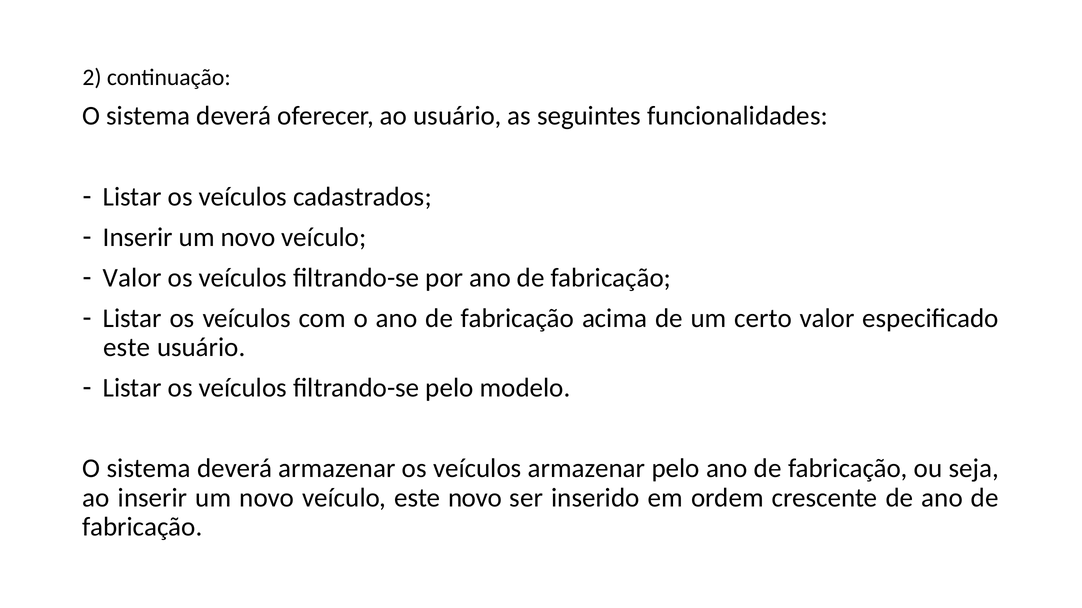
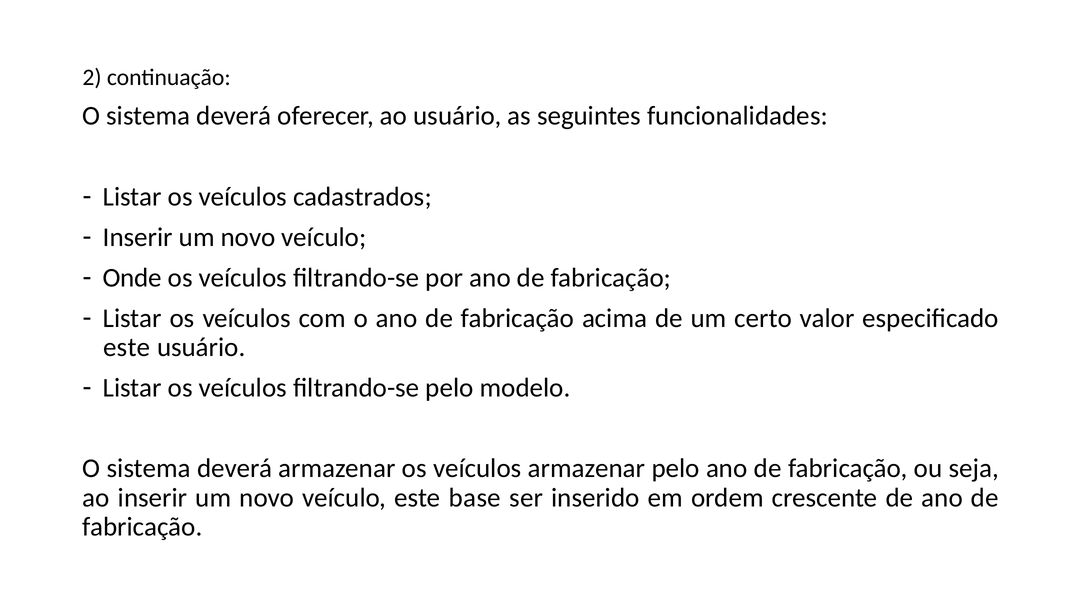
Valor: Valor -> Onde (132, 278)
este novo: novo -> base (475, 498)
